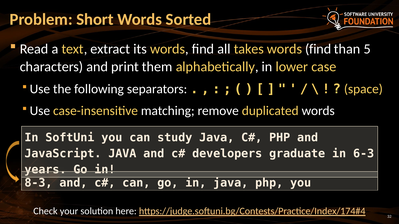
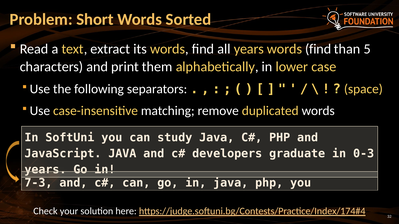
all takes: takes -> years (249, 49)
6-3: 6-3 -> 0-3 (364, 154)
8-3: 8-3 -> 7-3 (38, 183)
